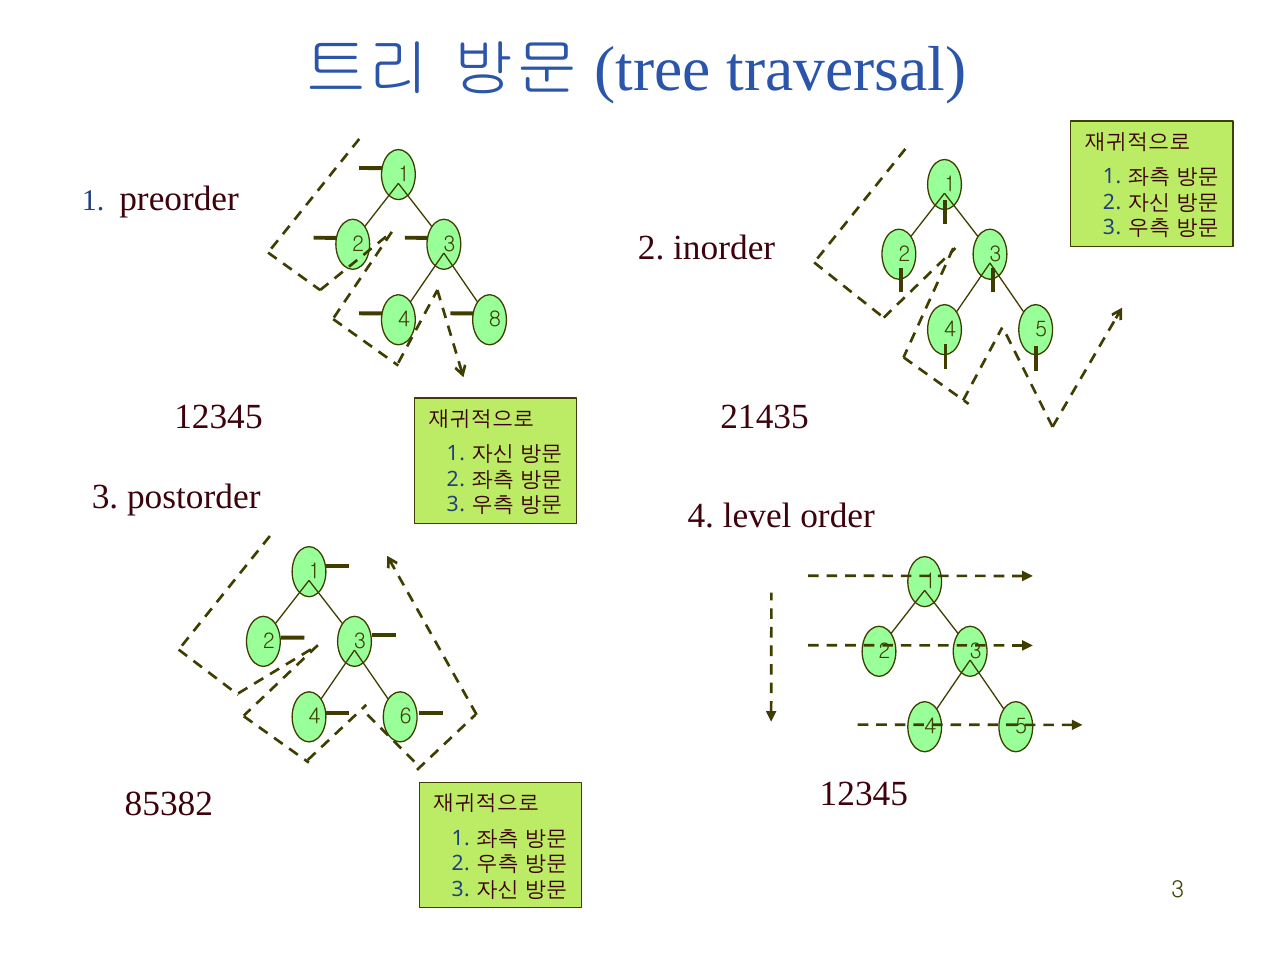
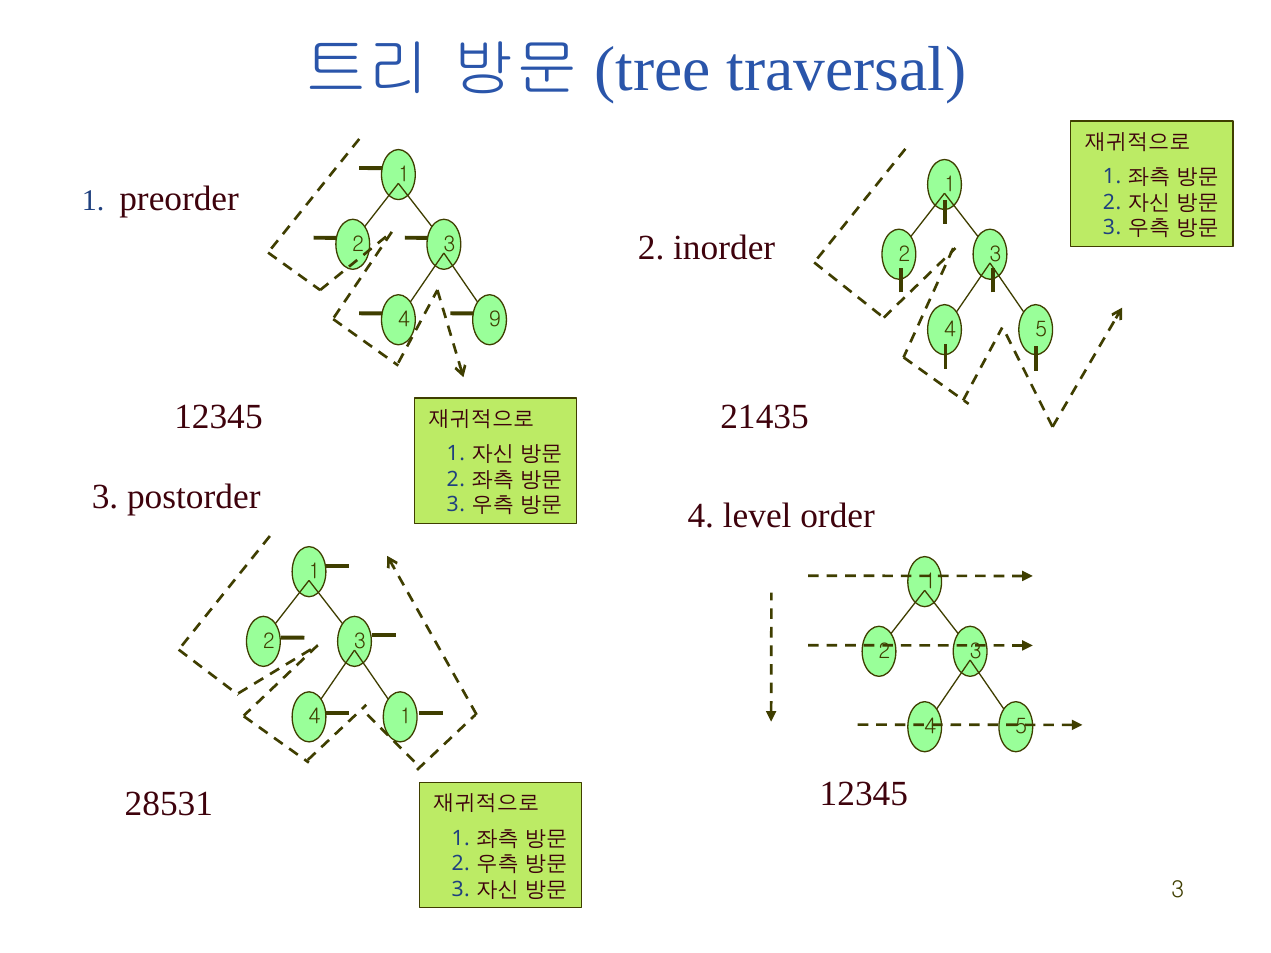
8: 8 -> 9 (495, 320)
4 6: 6 -> 1 (406, 717)
85382: 85382 -> 28531 (169, 804)
